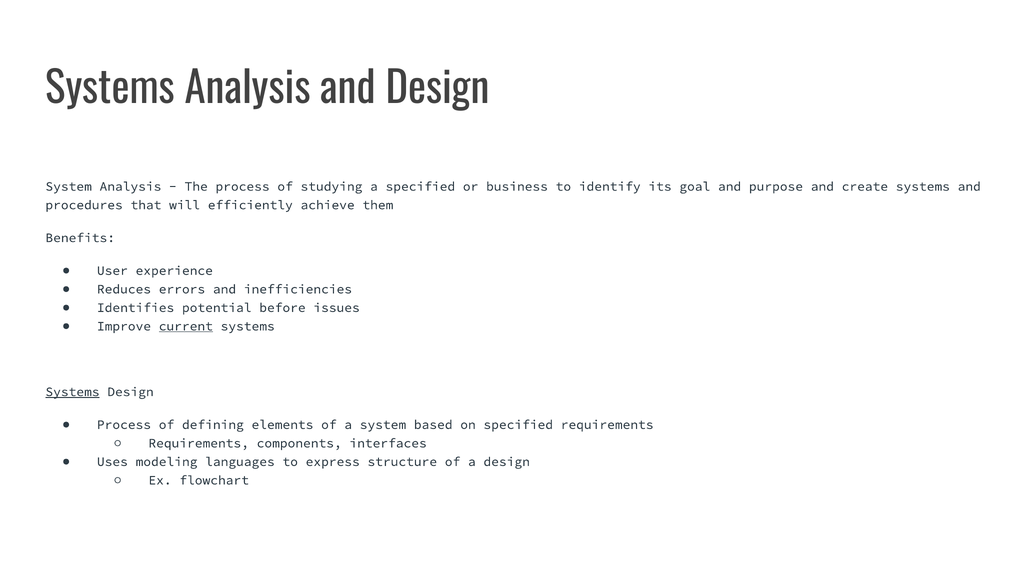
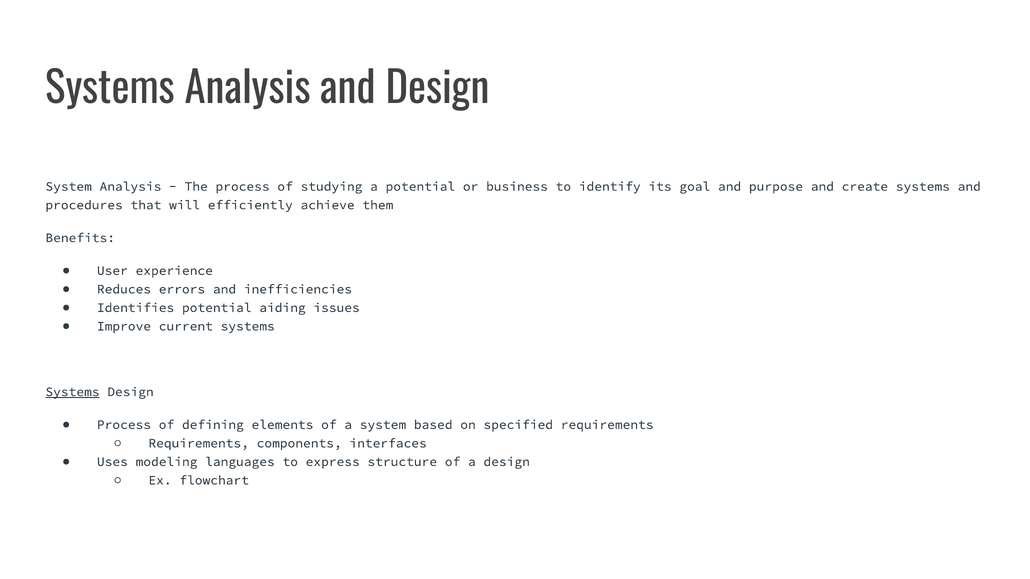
a specified: specified -> potential (420, 187)
before: before -> aiding (282, 308)
current underline: present -> none (186, 326)
